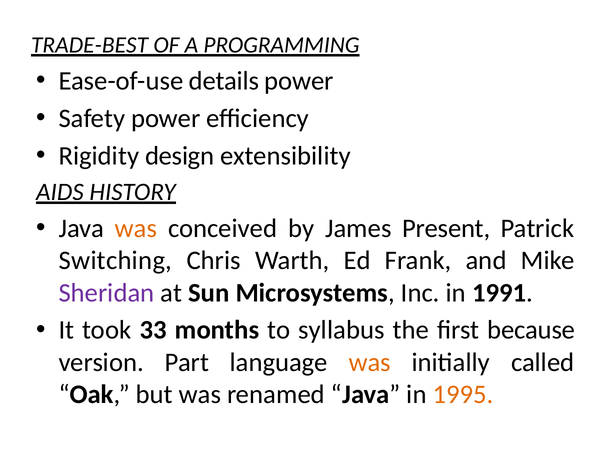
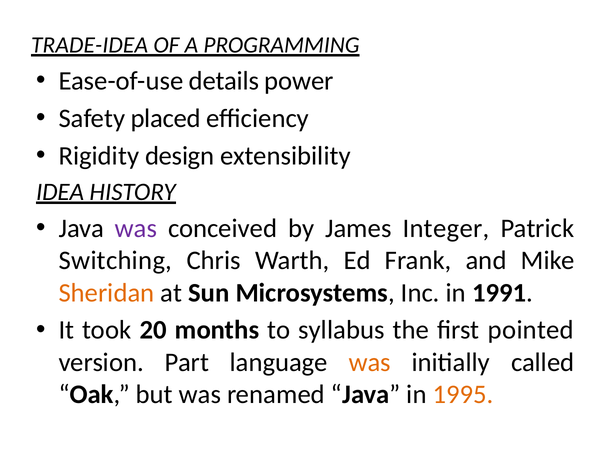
TRADE-BEST: TRADE-BEST -> TRADE-IDEA (90, 45)
Safety power: power -> placed (166, 118)
AIDS: AIDS -> IDEA (60, 192)
was colour: orange -> purple (136, 228)
Present: Present -> Integer (446, 228)
Sheridan colour: purple -> orange (107, 293)
33: 33 -> 20 (153, 330)
because: because -> pointed (531, 330)
